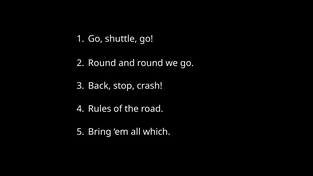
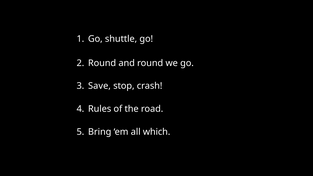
Back: Back -> Save (99, 86)
